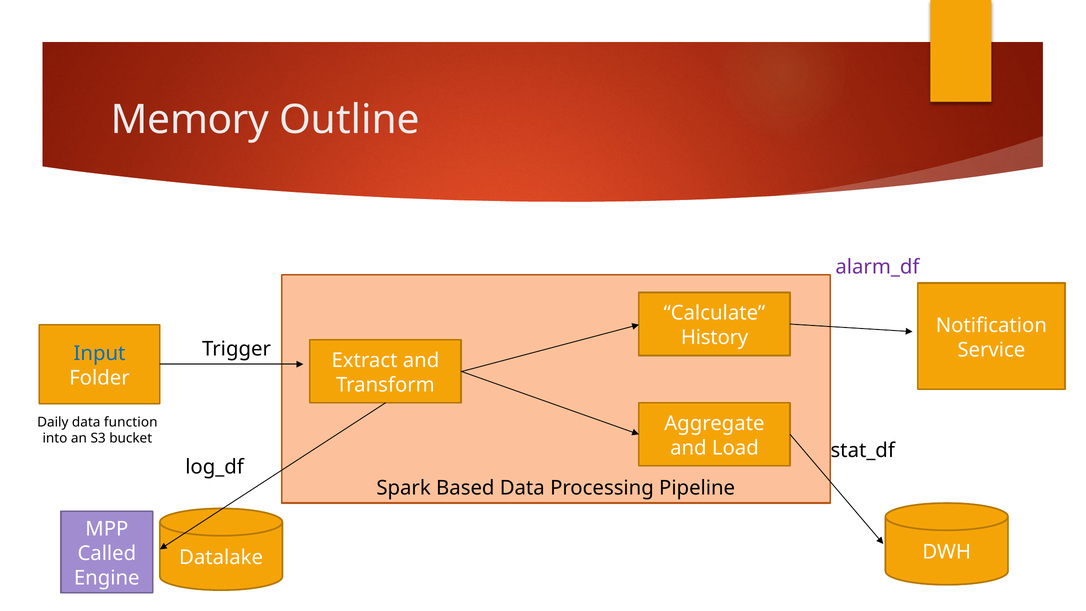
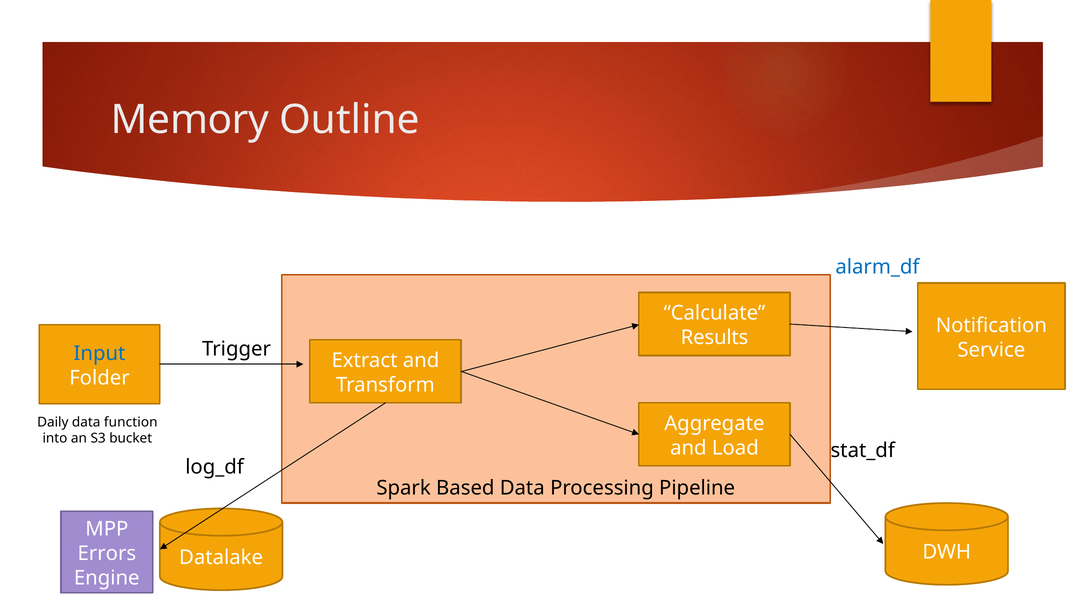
alarm_df colour: purple -> blue (877, 267)
History: History -> Results (715, 338)
Called: Called -> Errors (107, 553)
